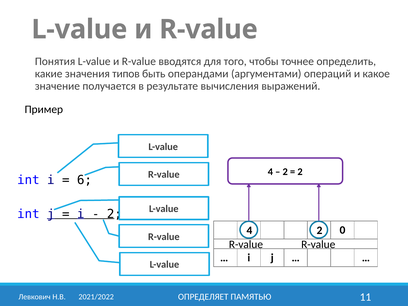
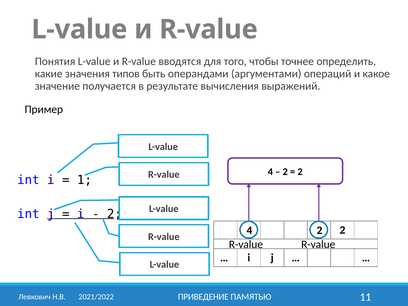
6: 6 -> 1 (84, 180)
0: 0 -> 2 (342, 230)
ОПРЕДЕЛЯЕТ: ОПРЕДЕЛЯЕТ -> ПРИВЕДЕНИЕ (203, 297)
